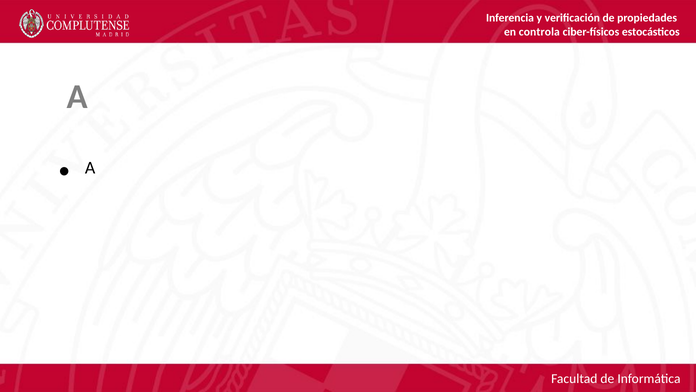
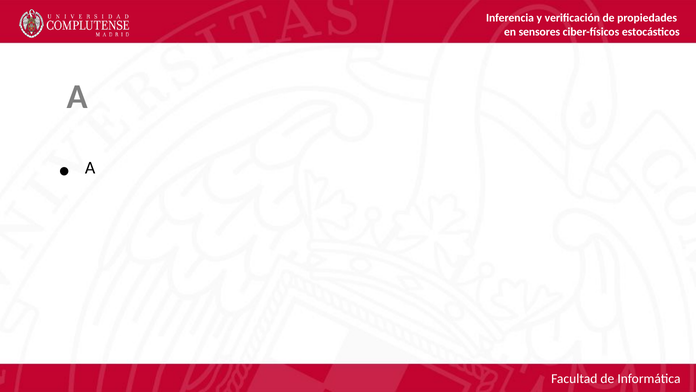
controla: controla -> sensores (539, 32)
